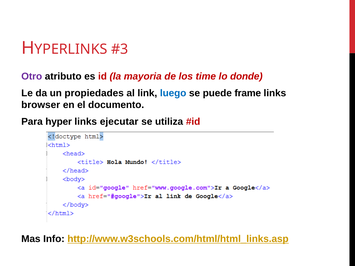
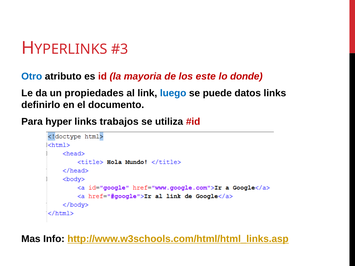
Otro colour: purple -> blue (32, 76)
time: time -> este (206, 76)
frame: frame -> datos (248, 93)
browser: browser -> definirlo (41, 105)
ejecutar: ejecutar -> trabajos (119, 122)
